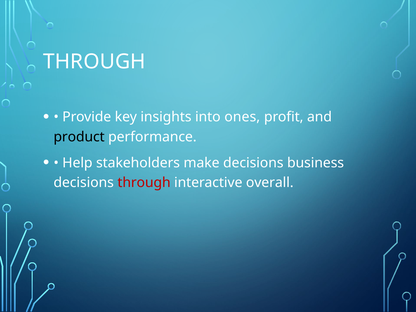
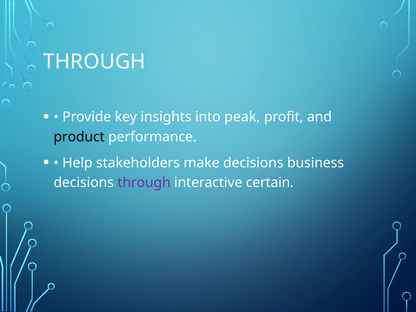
ones: ones -> peak (242, 117)
through colour: red -> purple (144, 183)
overall: overall -> certain (270, 183)
